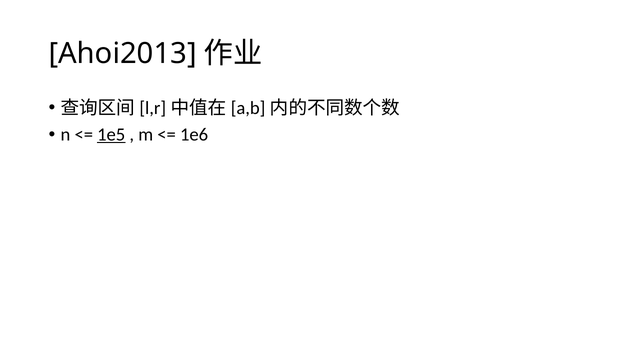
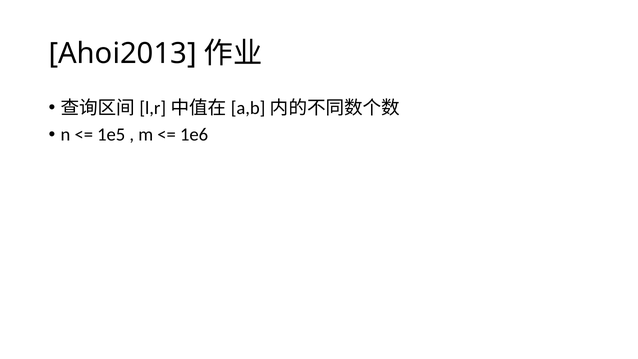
1e5 underline: present -> none (111, 135)
